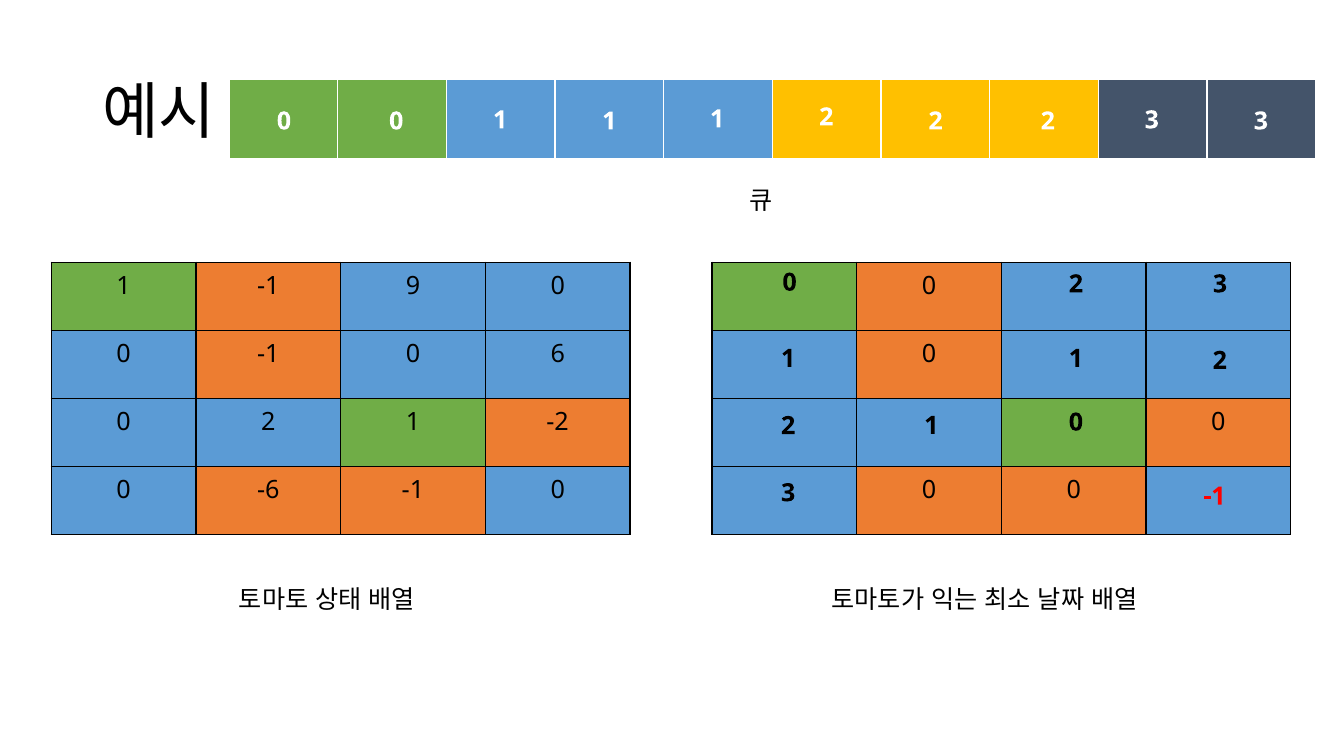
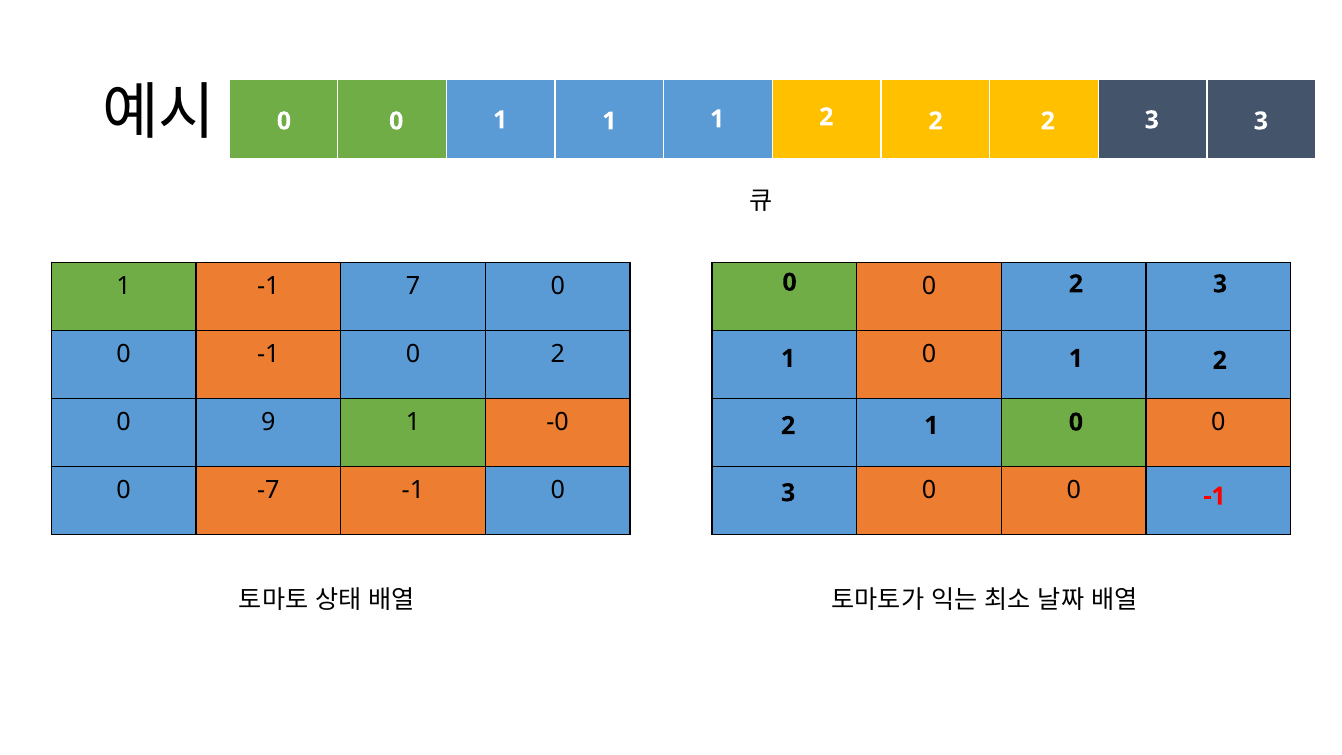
9: 9 -> 7 (413, 286)
0 6: 6 -> 2 (558, 354)
0 2: 2 -> 9 (268, 422)
-2: -2 -> -0 (558, 422)
-6: -6 -> -7 (268, 490)
